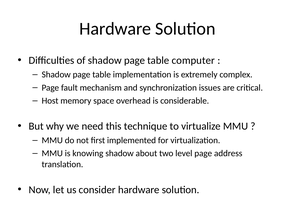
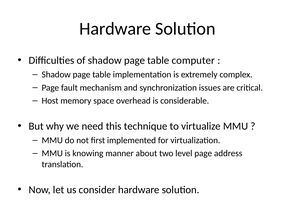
knowing shadow: shadow -> manner (120, 153)
